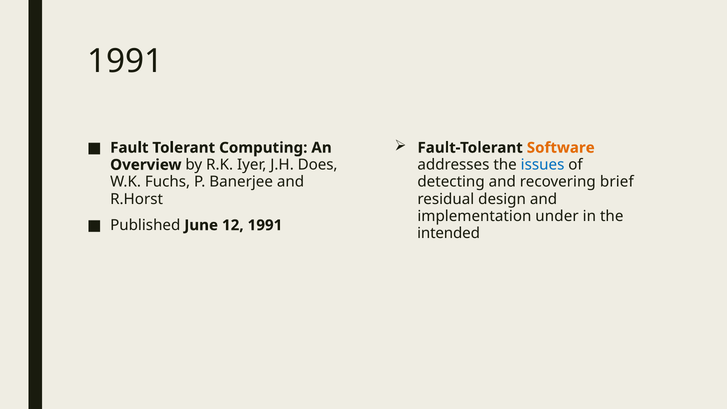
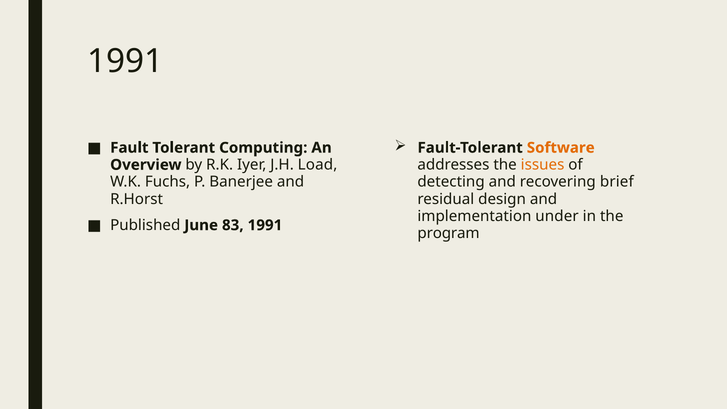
issues colour: blue -> orange (543, 165)
Does: Does -> Load (318, 165)
12: 12 -> 83 (233, 225)
intended: intended -> program (449, 233)
